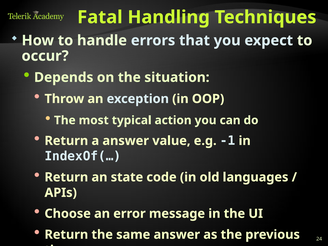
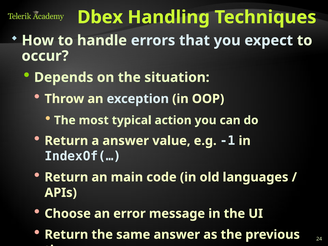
Fatal: Fatal -> Dbex (100, 17)
state: state -> main (127, 177)
